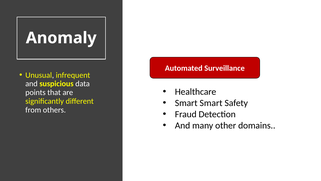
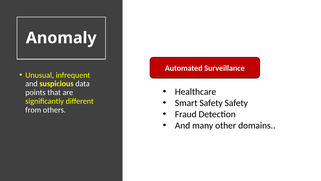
Smart Smart: Smart -> Safety (211, 103)
